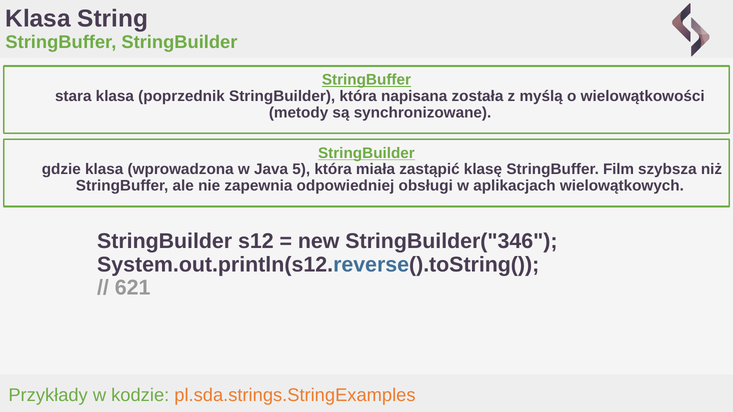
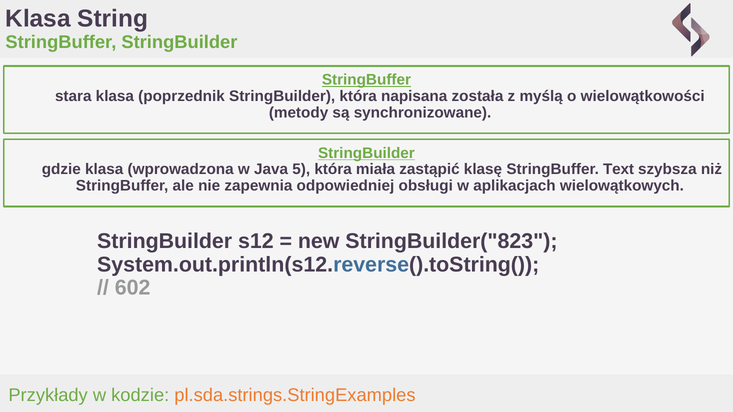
Film: Film -> Text (619, 170)
StringBuilder("346: StringBuilder("346 -> StringBuilder("823 (451, 242)
621: 621 -> 602 (133, 288)
